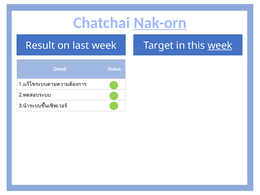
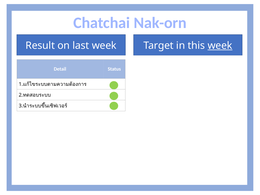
Nak-orn underline: present -> none (160, 23)
